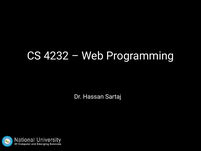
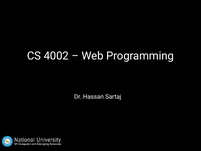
4232: 4232 -> 4002 (56, 56)
